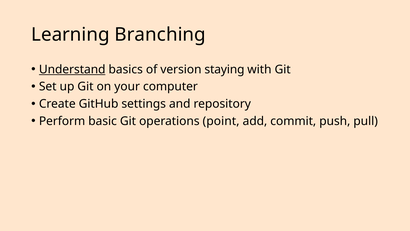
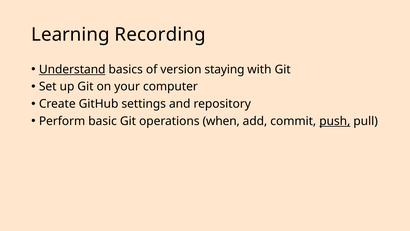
Branching: Branching -> Recording (160, 34)
point: point -> when (221, 121)
push underline: none -> present (335, 121)
